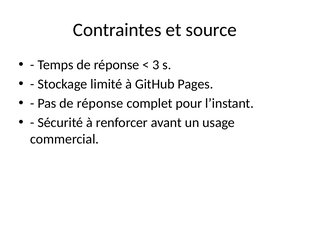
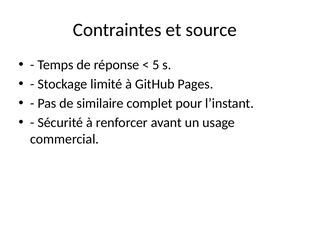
3: 3 -> 5 (156, 65)
Pas de réponse: réponse -> similaire (100, 104)
